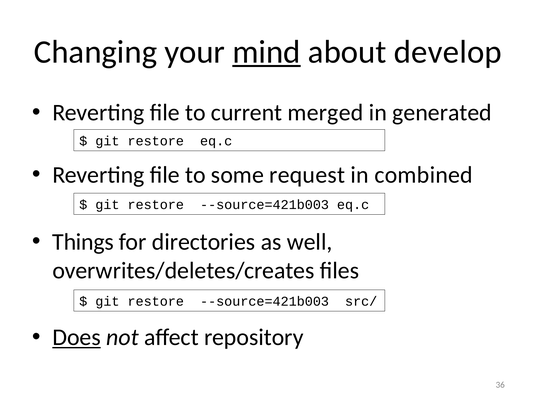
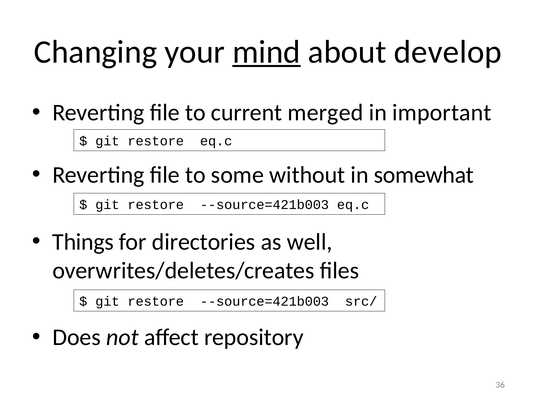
generated: generated -> important (442, 113)
request: request -> without (307, 175)
combined: combined -> somewhat (424, 175)
Does underline: present -> none (77, 337)
